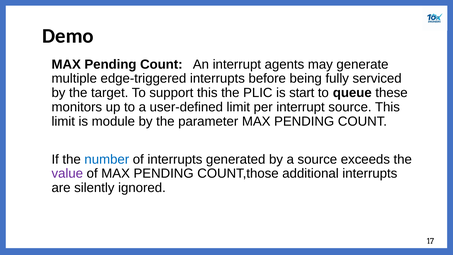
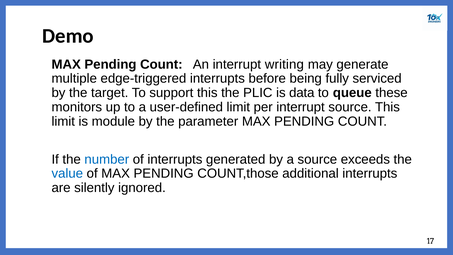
agents: agents -> writing (284, 64)
start: start -> data (302, 93)
value colour: purple -> blue (67, 173)
